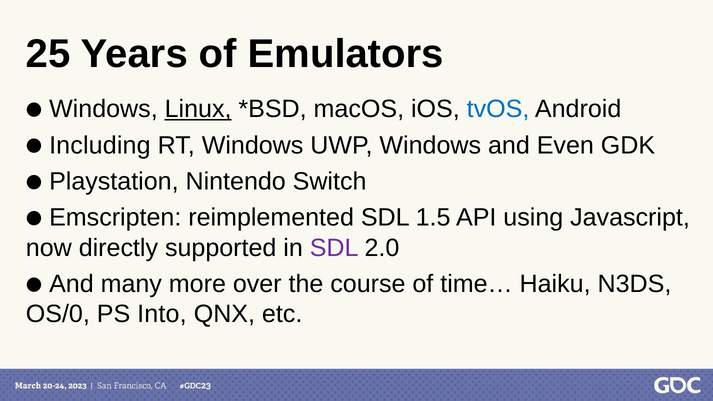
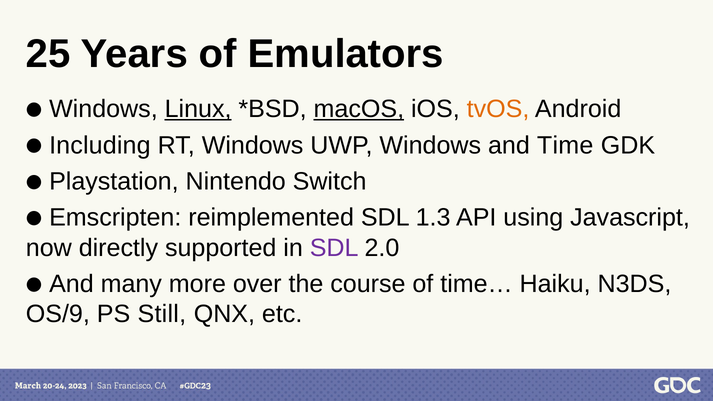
macOS underline: none -> present (359, 109)
tvOS colour: blue -> orange (498, 109)
Even: Even -> Time (565, 145)
1.5: 1.5 -> 1.3 (433, 218)
OS/0: OS/0 -> OS/9 (58, 314)
Into: Into -> Still (162, 314)
